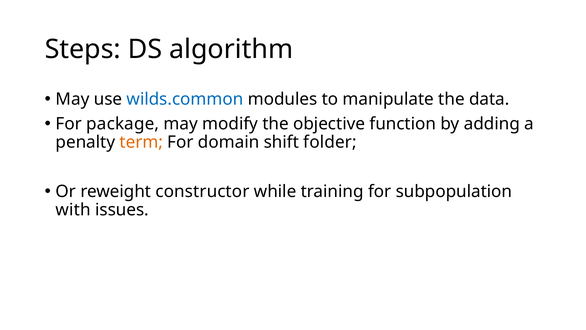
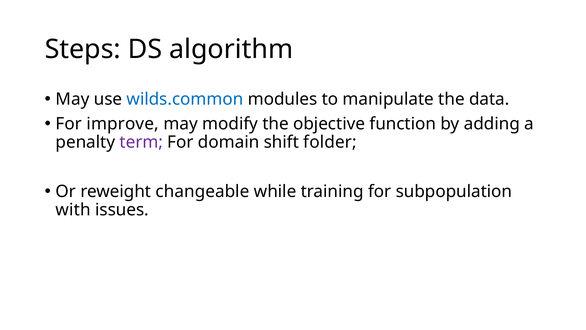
package: package -> improve (123, 124)
term colour: orange -> purple (141, 142)
constructor: constructor -> changeable (202, 191)
